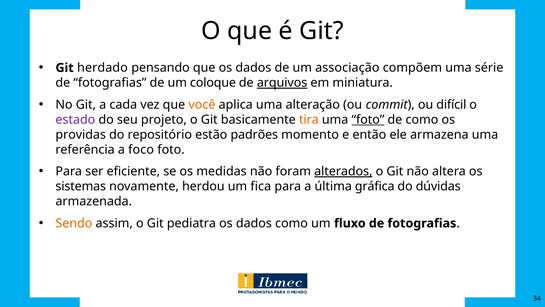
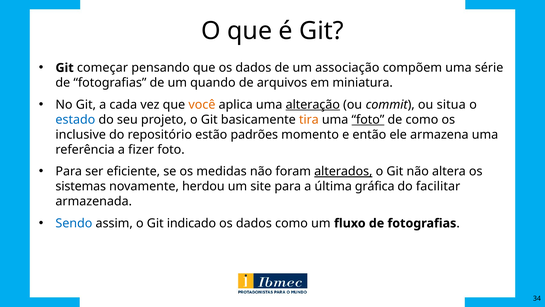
herdado: herdado -> começar (102, 68)
coloque: coloque -> quando (213, 83)
arquivos underline: present -> none (282, 83)
alteração underline: none -> present (313, 104)
difícil: difícil -> situa (451, 104)
estado colour: purple -> blue (75, 119)
providas: providas -> inclusive (81, 134)
foco: foco -> fizer (141, 149)
fica: fica -> site (261, 186)
dúvidas: dúvidas -> facilitar (438, 186)
Sendo colour: orange -> blue (74, 223)
pediatra: pediatra -> indicado (191, 223)
